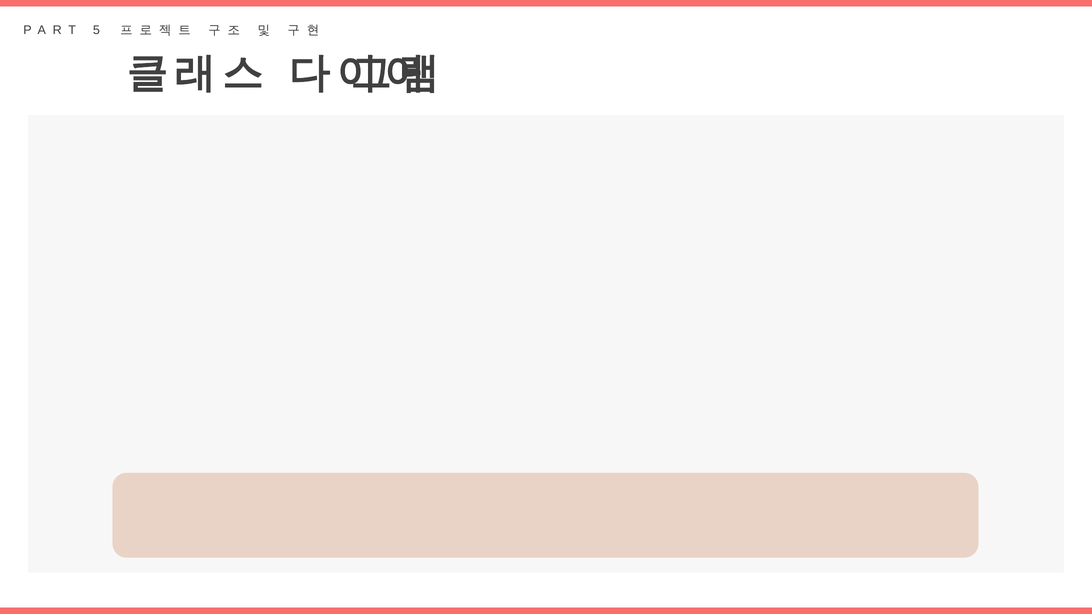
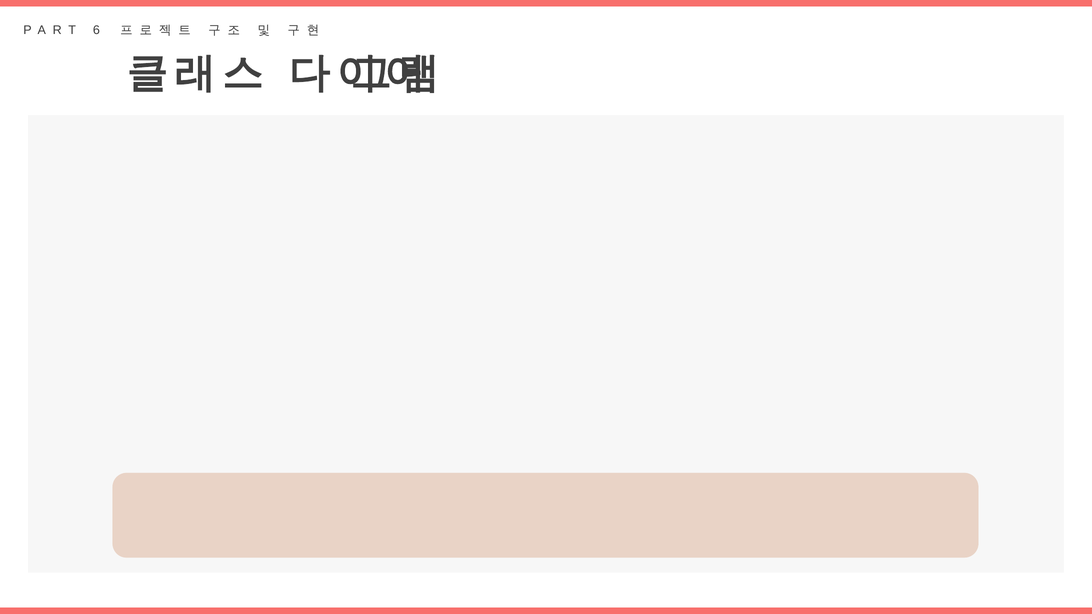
5: 5 -> 6 (96, 30)
